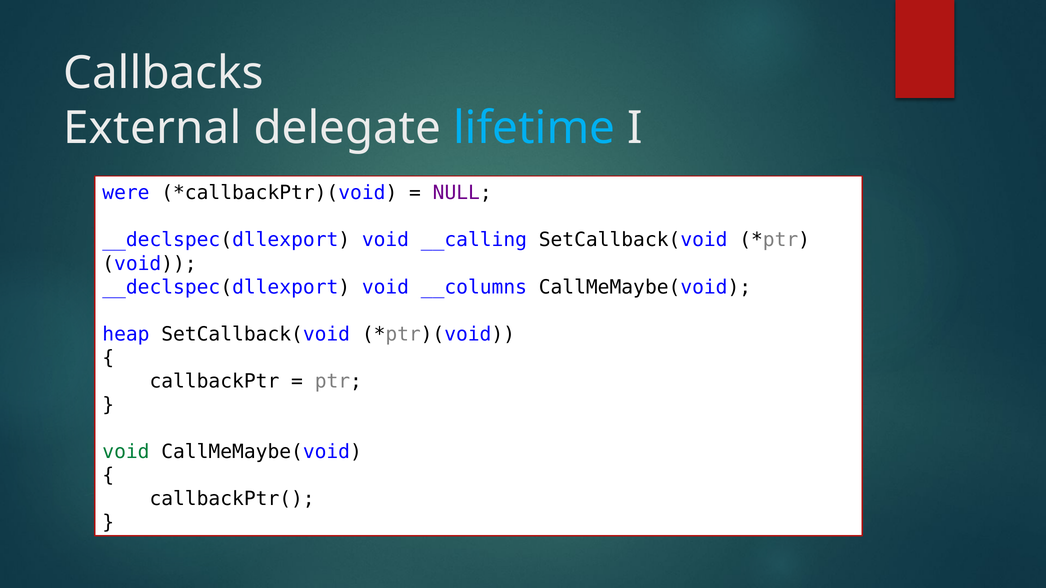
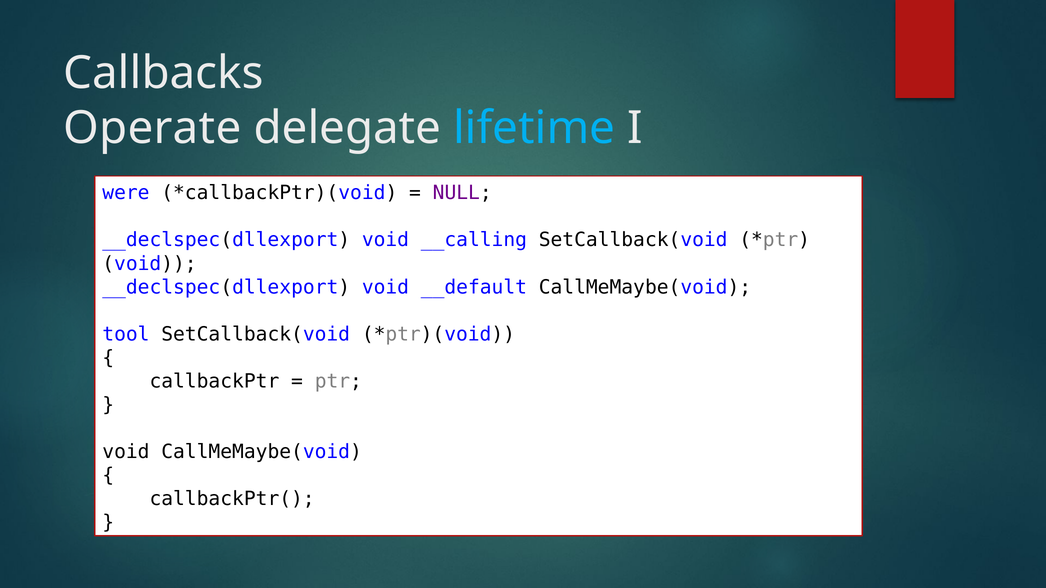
External: External -> Operate (152, 128)
__columns: __columns -> __default (474, 287)
heap: heap -> tool (126, 334)
void colour: green -> black (126, 452)
